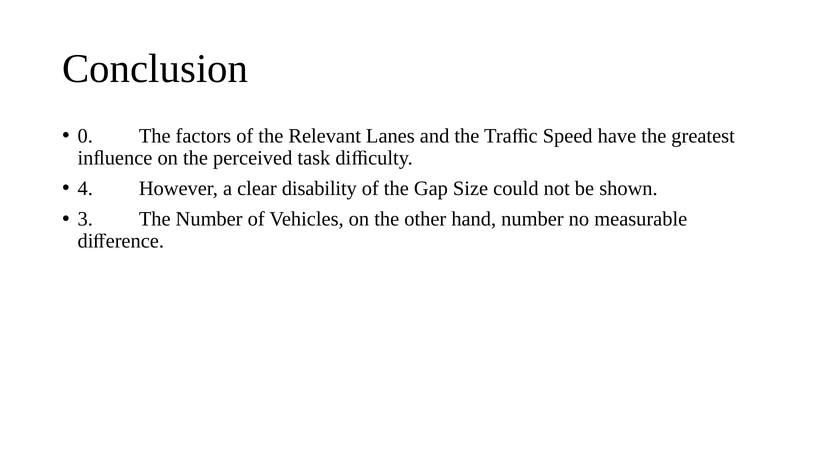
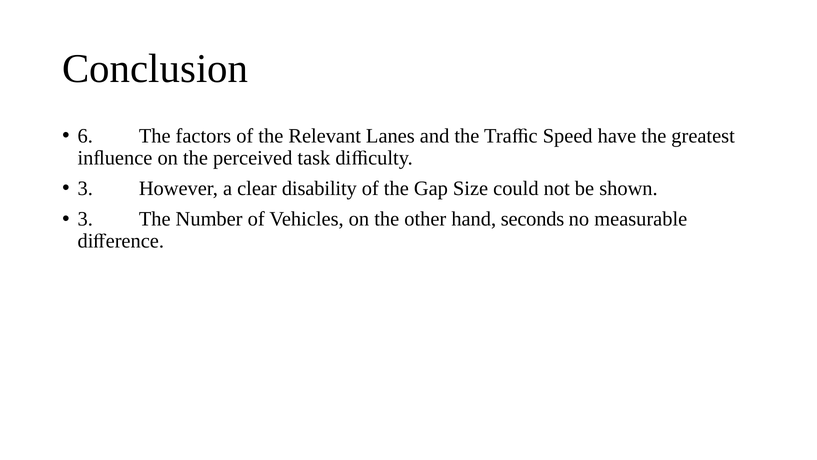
0: 0 -> 6 (85, 136)
4: 4 -> 3 (85, 188)
hand number: number -> seconds (533, 219)
